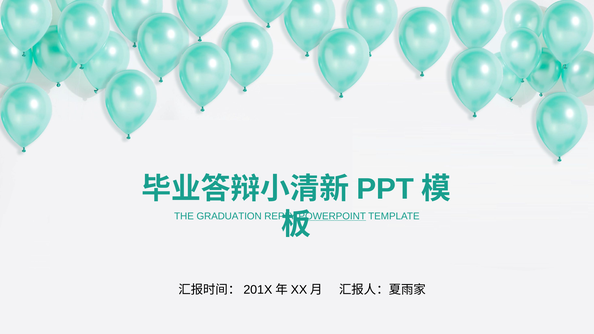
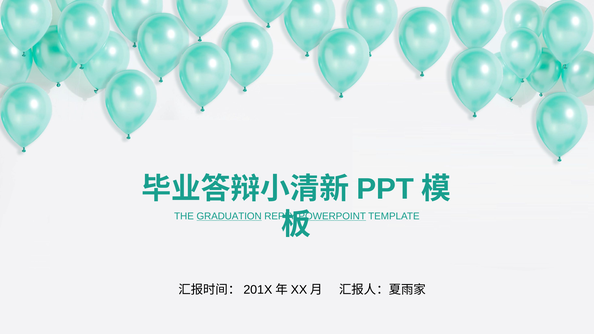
GRADUATION underline: none -> present (229, 216)
